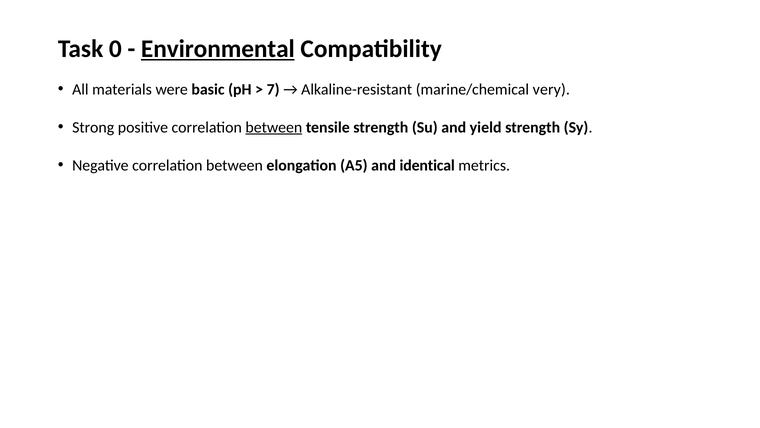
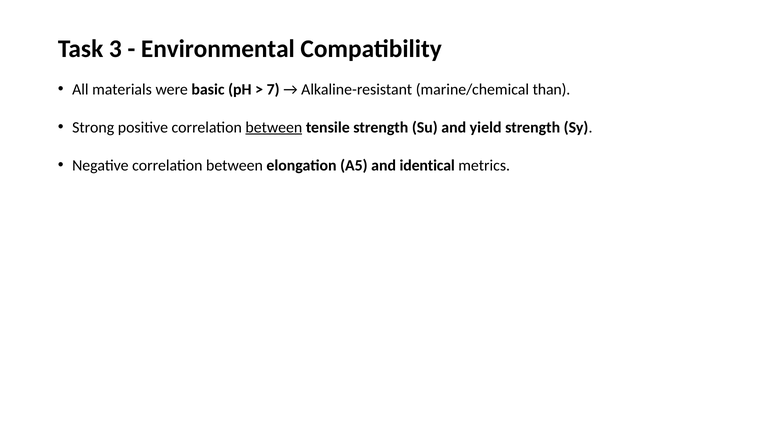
0: 0 -> 3 (115, 49)
Environmental underline: present -> none (218, 49)
very: very -> than (551, 89)
